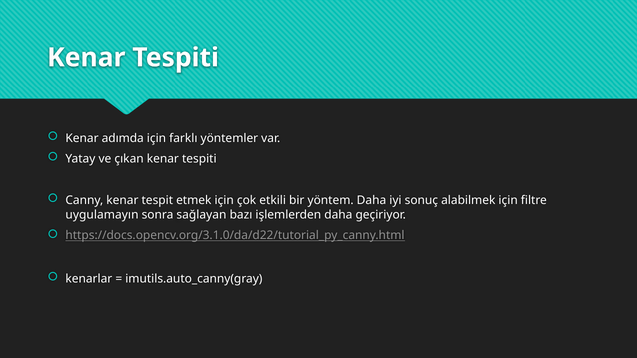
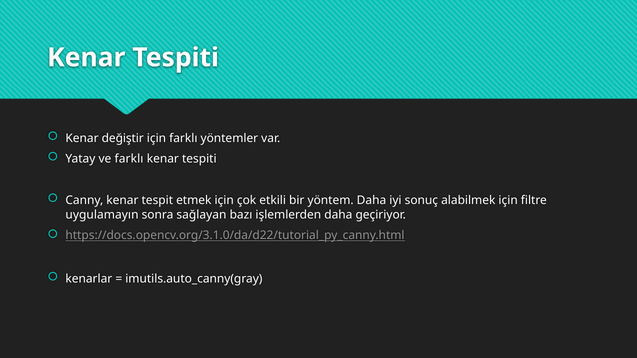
adımda: adımda -> değiştir (123, 138)
ve çıkan: çıkan -> farklı (129, 159)
